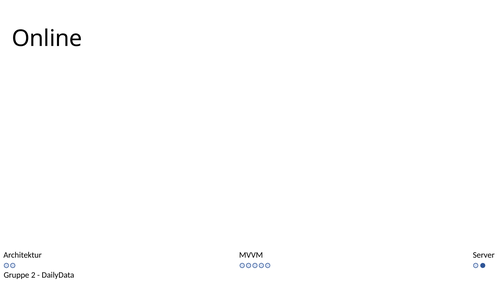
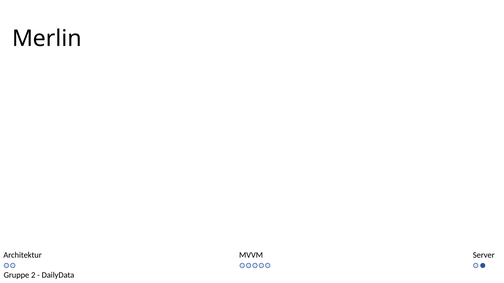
Online: Online -> Merlin (47, 38)
